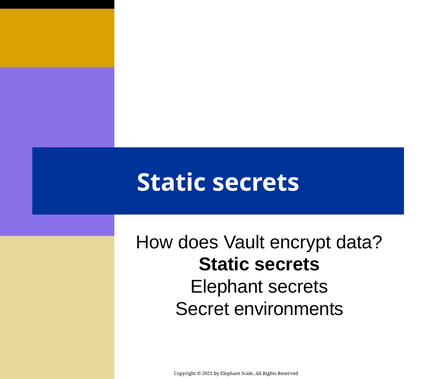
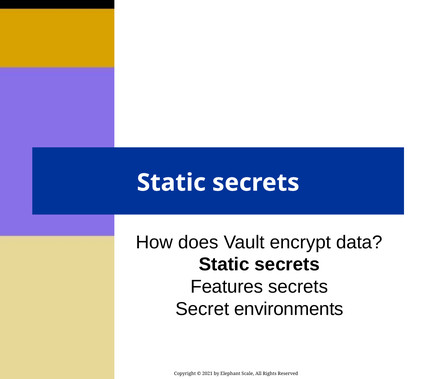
Elephant: Elephant -> Features (227, 287)
